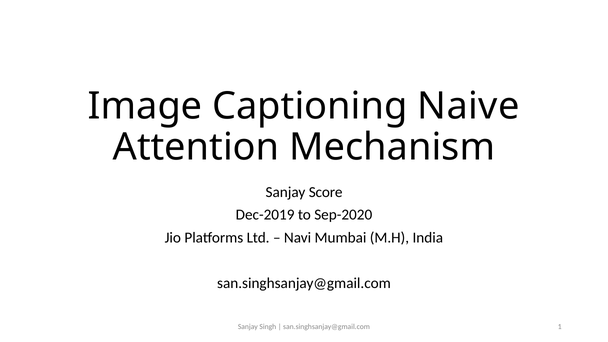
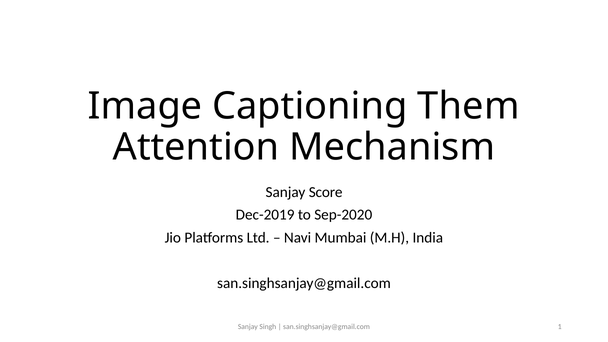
Naive: Naive -> Them (469, 106)
